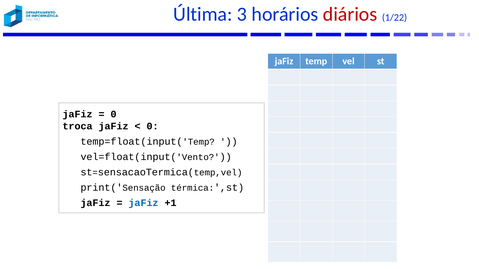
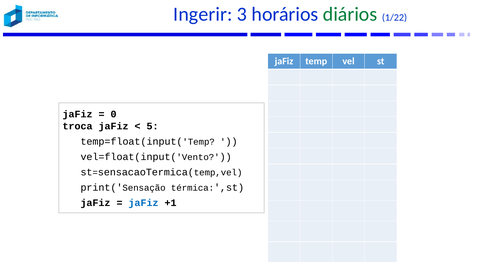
Última: Última -> Ingerir (203, 14)
diários colour: red -> green (350, 14)
0: 0 -> 5 (153, 126)
